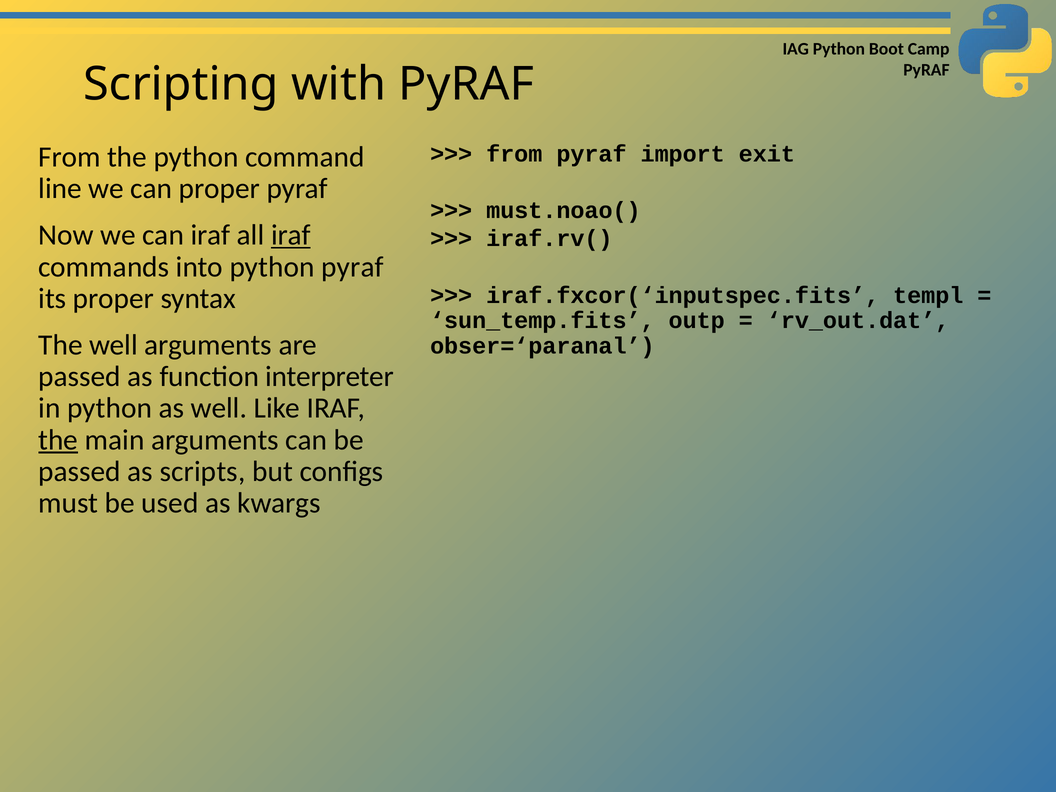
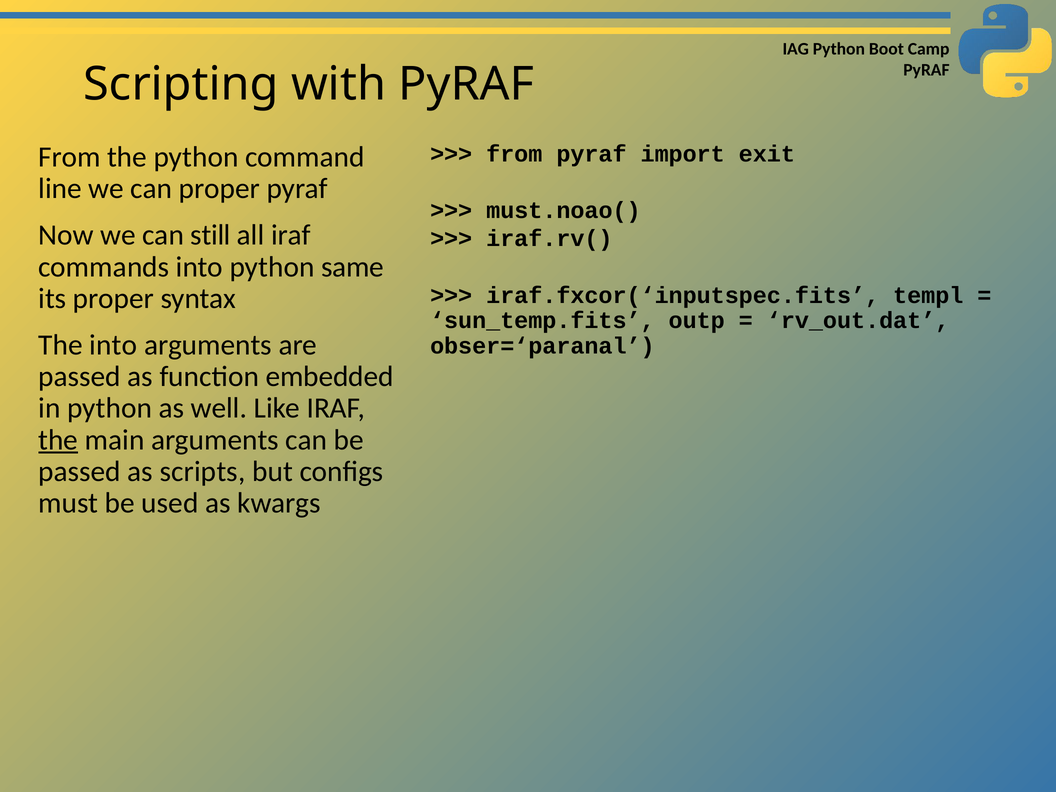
can iraf: iraf -> still (211, 235)
iraf underline: present -> none (291, 235)
python pyraf: pyraf -> same (353, 267)
The well: well -> into (113, 345)
interpreter: interpreter -> embedded (330, 377)
